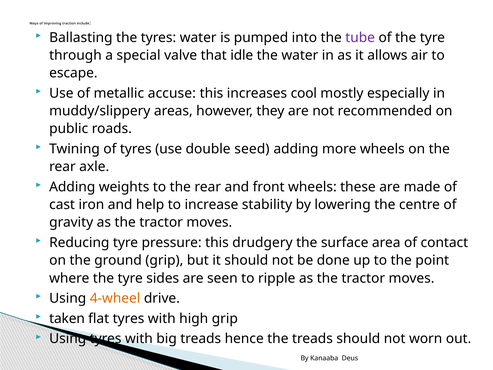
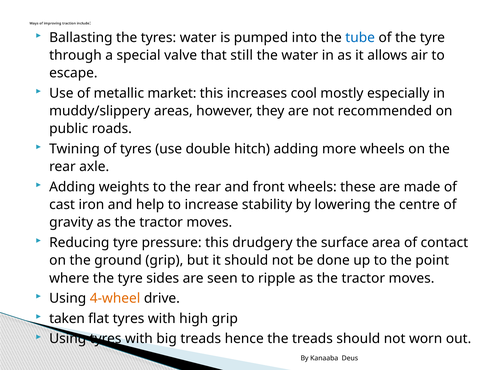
tube colour: purple -> blue (360, 38)
idle: idle -> still (242, 55)
accuse: accuse -> market (172, 93)
seed: seed -> hitch (252, 149)
